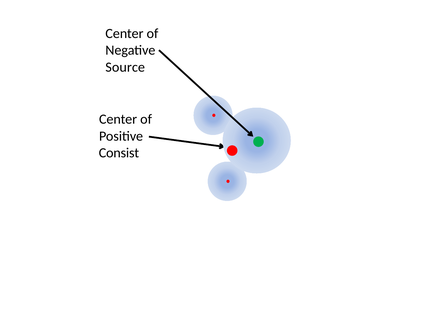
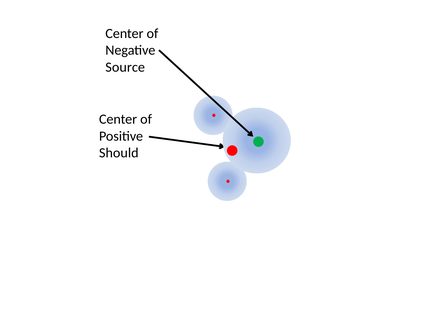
Consist: Consist -> Should (119, 153)
